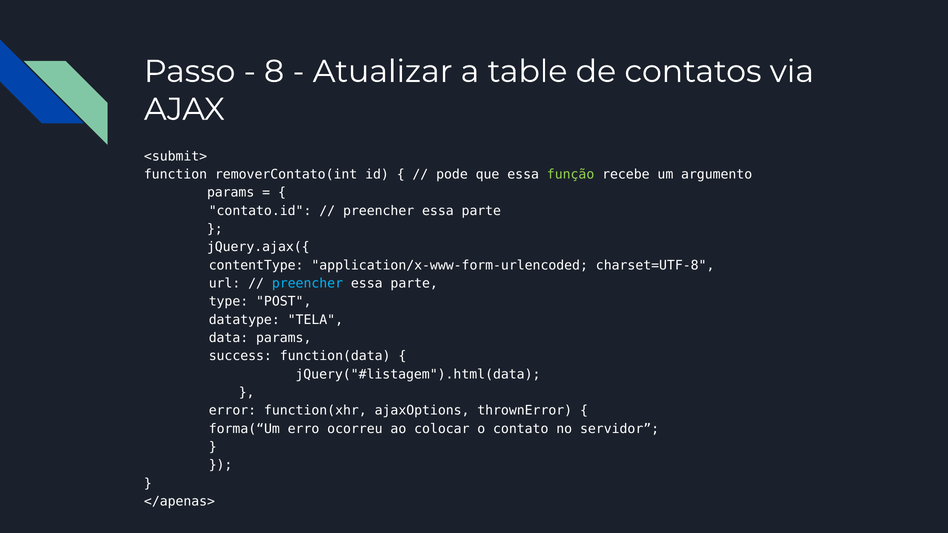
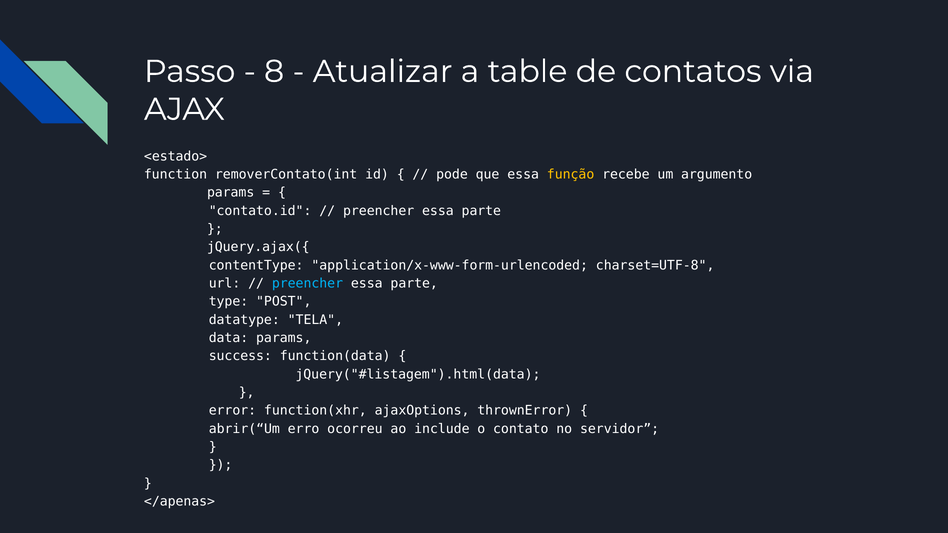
<submit>: <submit> -> <estado> (176, 156)
função colour: light green -> yellow (571, 174)
forma(“Um: forma(“Um -> abrir(“Um (244, 429)
colocar: colocar -> include (442, 429)
